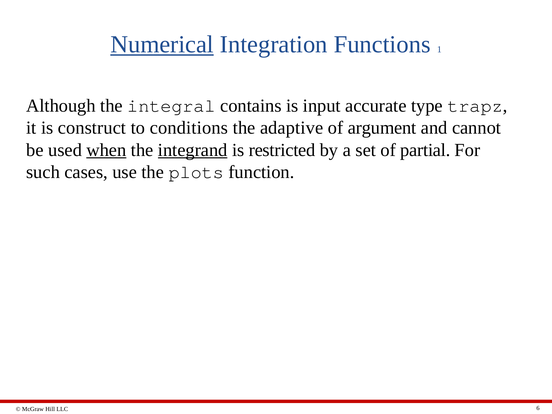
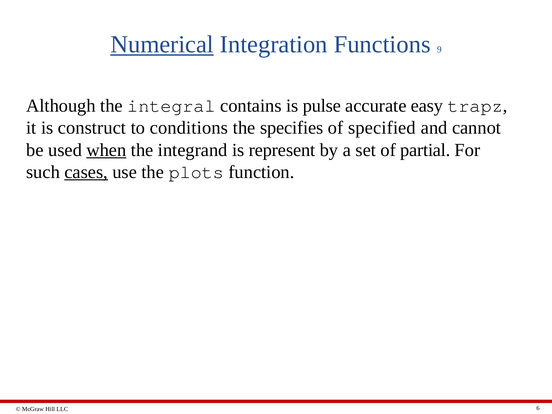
1: 1 -> 9 (439, 49)
input: input -> pulse (322, 106)
type: type -> easy (427, 106)
adaptive: adaptive -> specifies (292, 128)
argument: argument -> specified (382, 128)
integrand underline: present -> none (193, 150)
restricted: restricted -> represent (282, 150)
cases underline: none -> present (86, 172)
